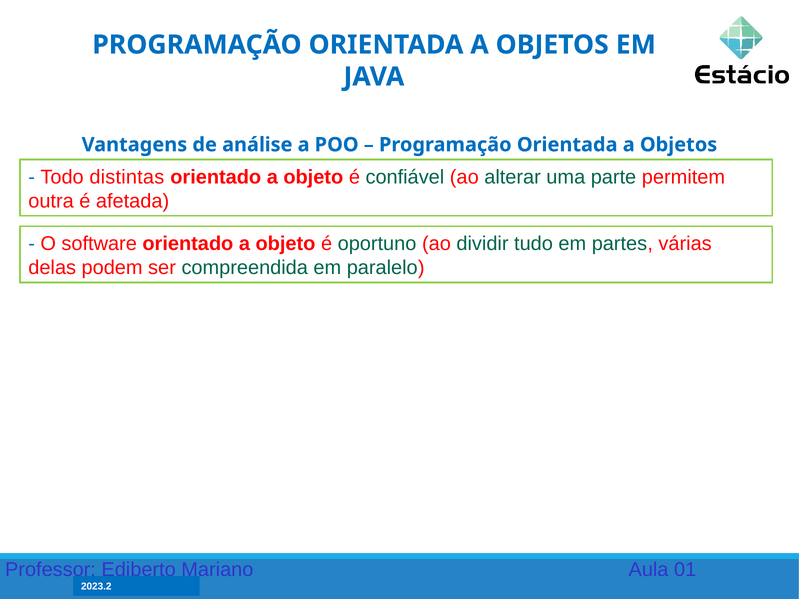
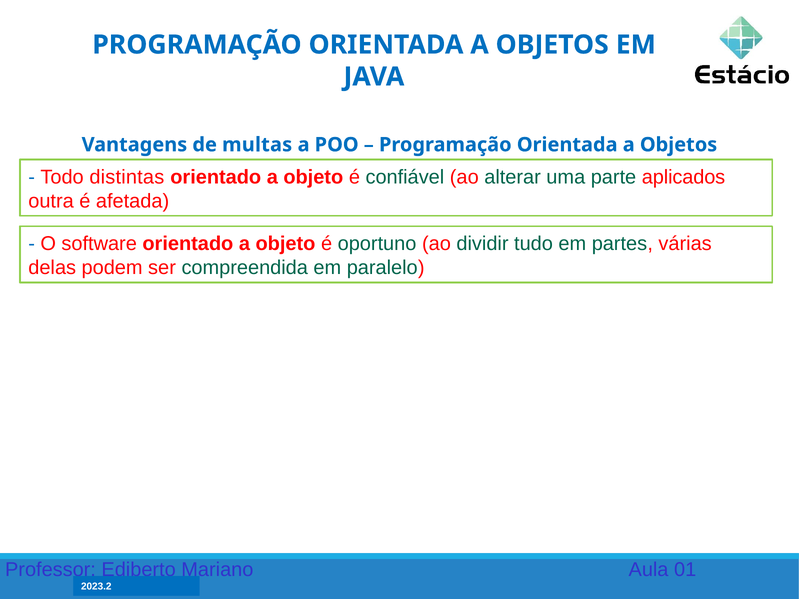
análise: análise -> multas (257, 145)
permitem: permitem -> aplicados (684, 177)
